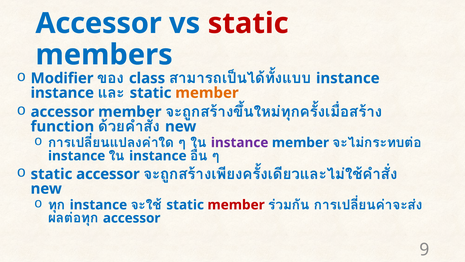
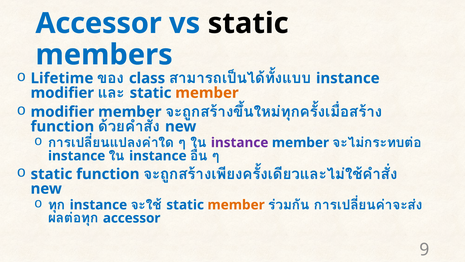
static colour: red -> black (248, 23)
Modifier: Modifier -> Lifetime (62, 78)
instance: instance -> modifier (62, 93)
accessor: accessor -> modifier (62, 112)
static accessor: accessor -> function (108, 174)
member colour: red -> orange (236, 205)
